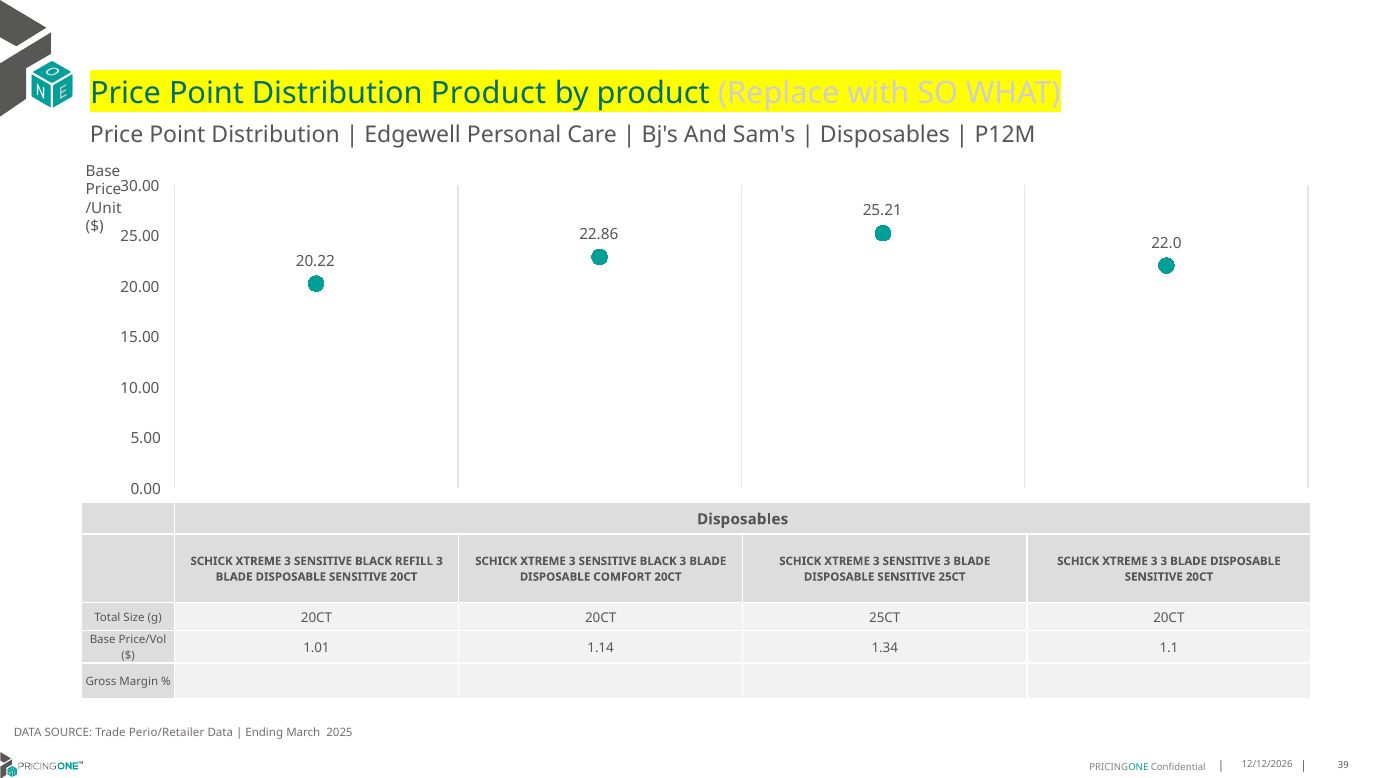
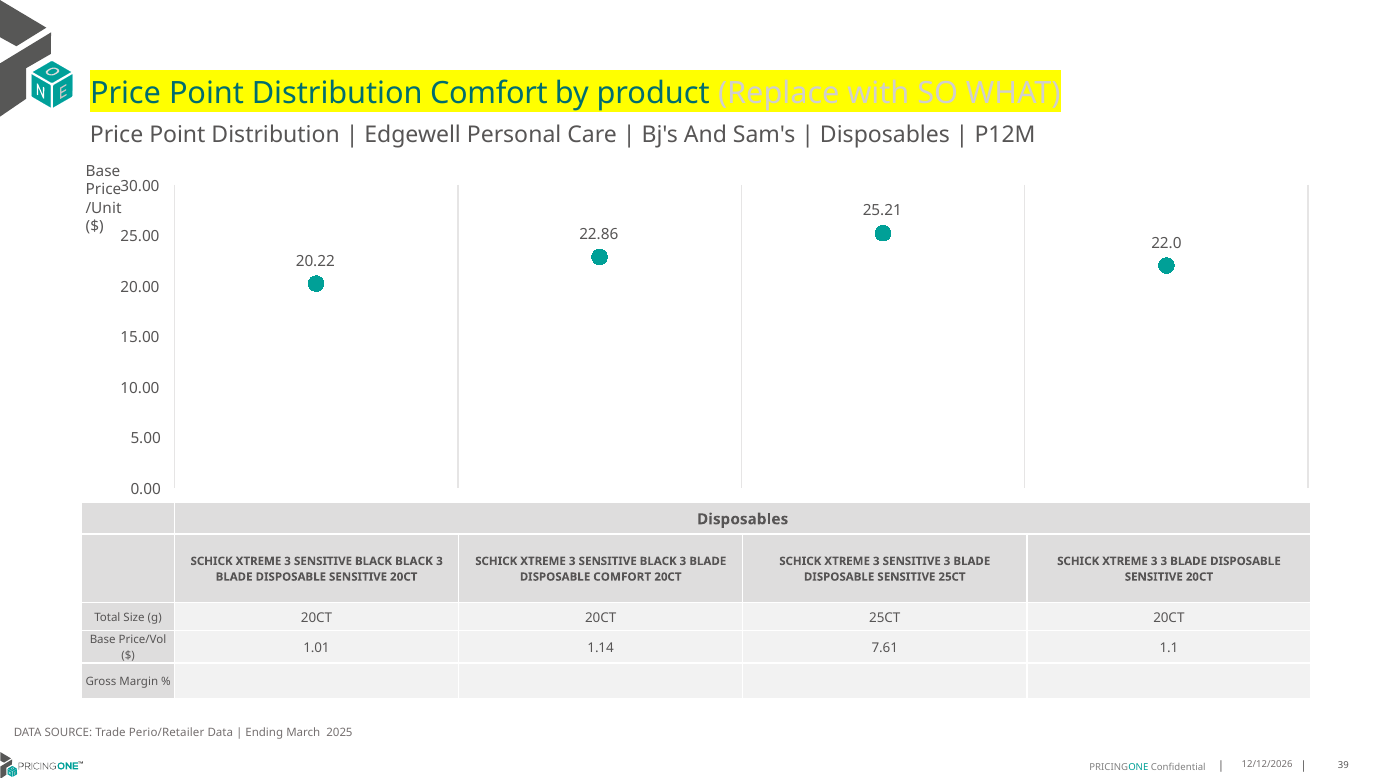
Distribution Product: Product -> Comfort (489, 93)
BLACK REFILL: REFILL -> BLACK (414, 561)
1.34: 1.34 -> 7.61 (885, 648)
